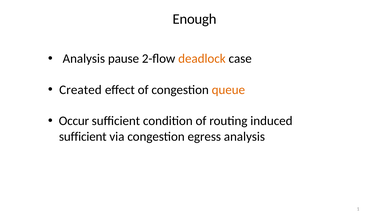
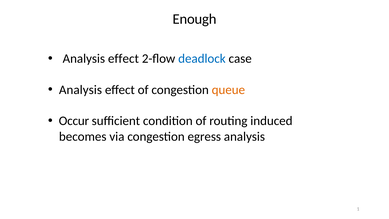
pause: pause -> effect (123, 59)
deadlock colour: orange -> blue (202, 59)
Created: Created -> Analysis (80, 90)
sufficient: sufficient -> becomes (83, 136)
